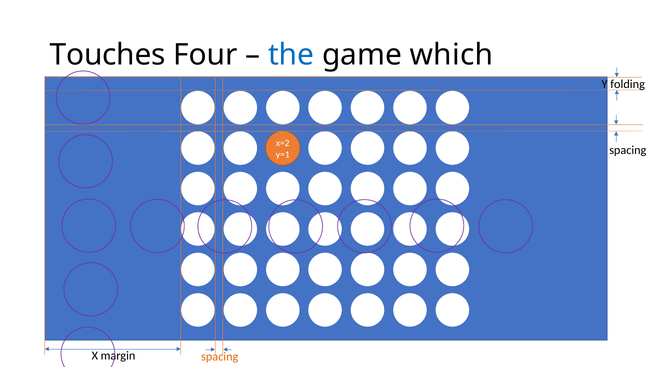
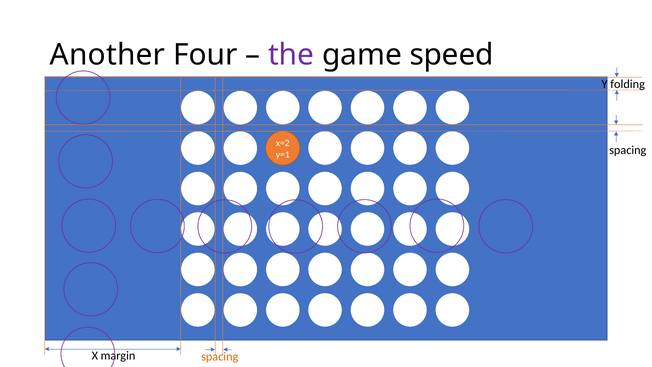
Touches: Touches -> Another (107, 55)
the colour: blue -> purple (291, 55)
which: which -> speed (452, 55)
